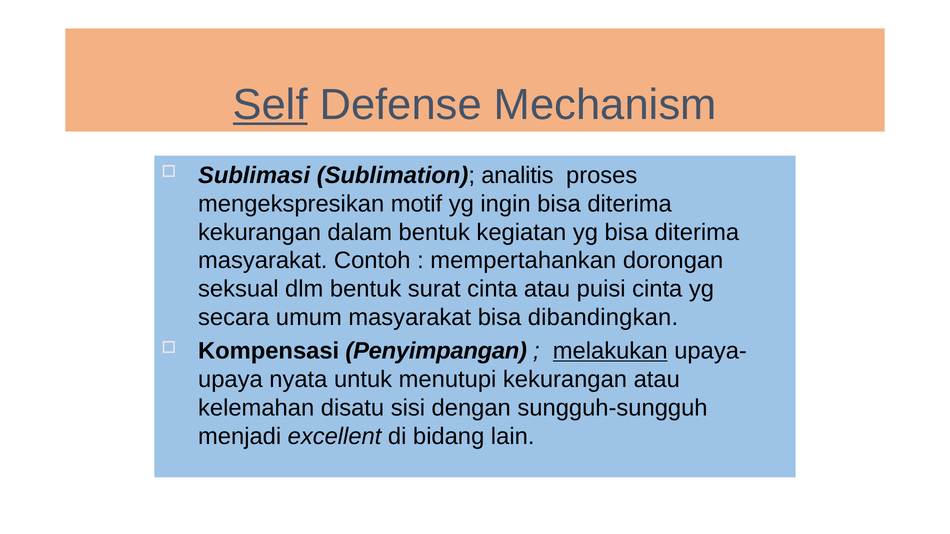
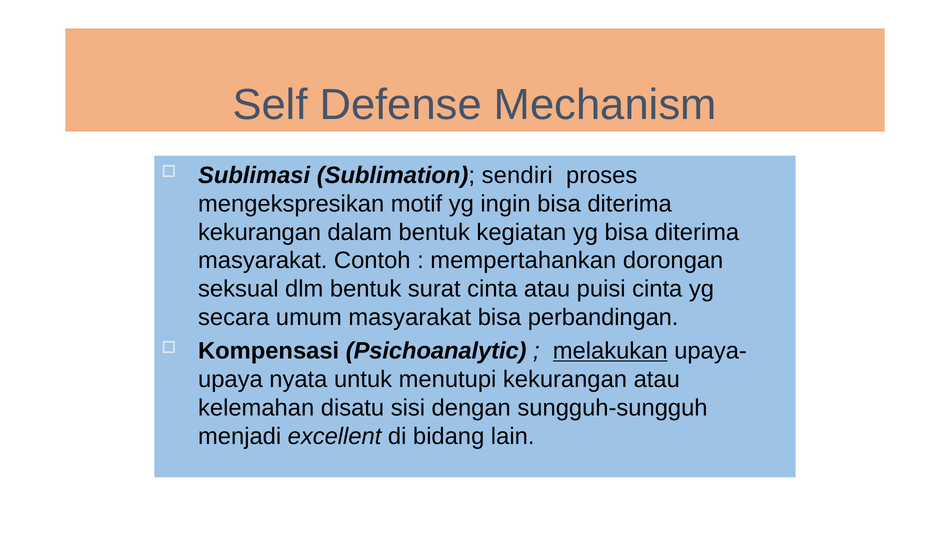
Self underline: present -> none (270, 105)
analitis: analitis -> sendiri (517, 175)
dibandingkan: dibandingkan -> perbandingan (603, 318)
Penyimpangan: Penyimpangan -> Psichoanalytic (436, 351)
